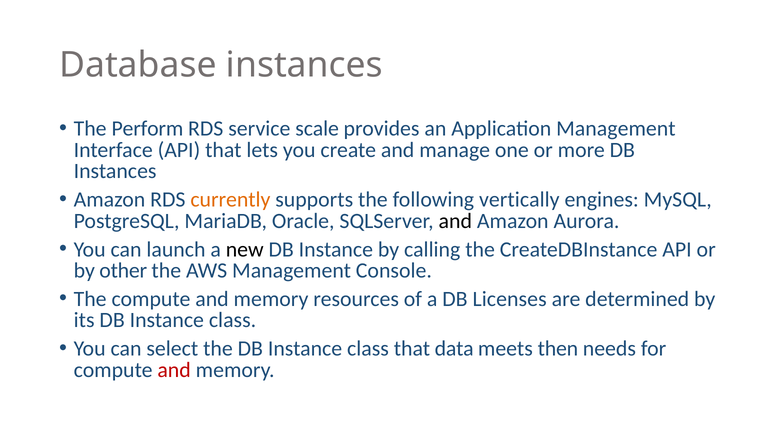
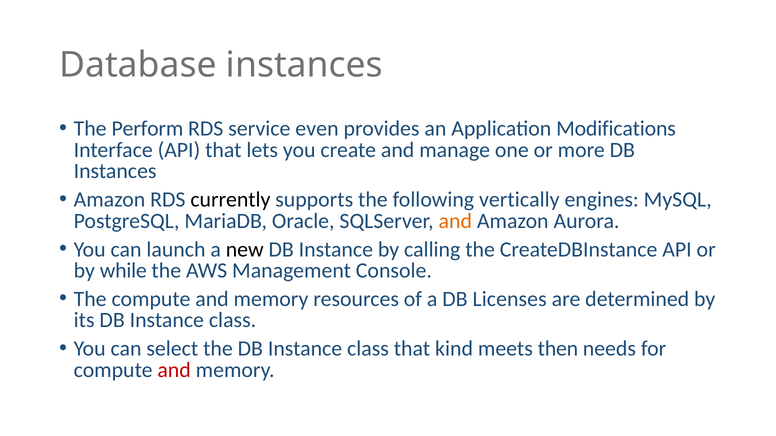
scale: scale -> even (317, 129)
Application Management: Management -> Modifications (616, 129)
currently colour: orange -> black (230, 200)
and colour: black -> orange (455, 221)
other: other -> while (123, 271)
data: data -> kind (454, 349)
